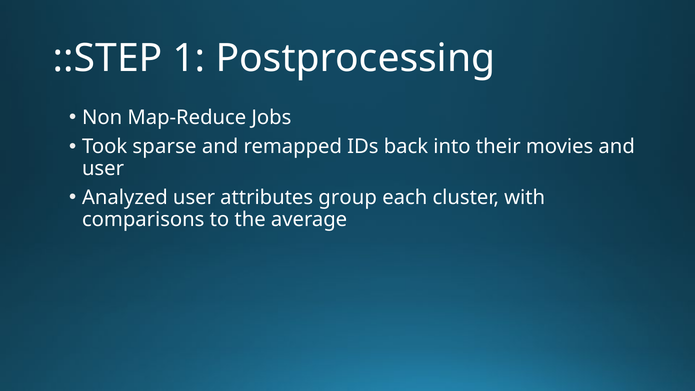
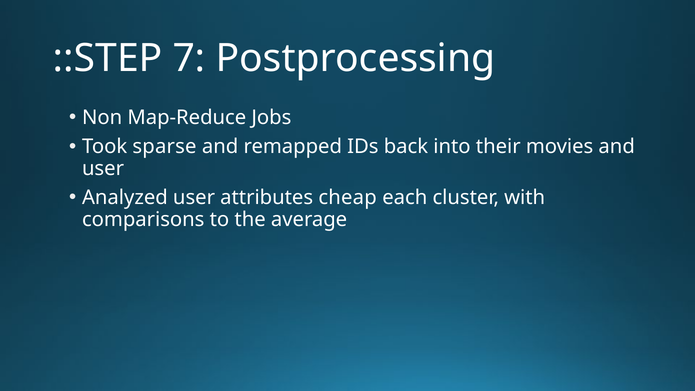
1: 1 -> 7 (189, 58)
group: group -> cheap (348, 198)
